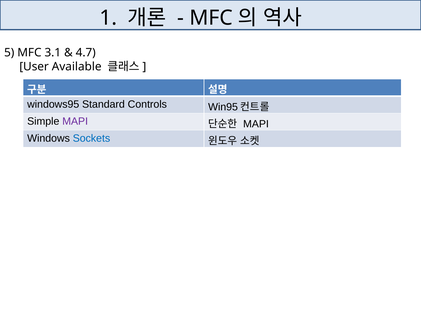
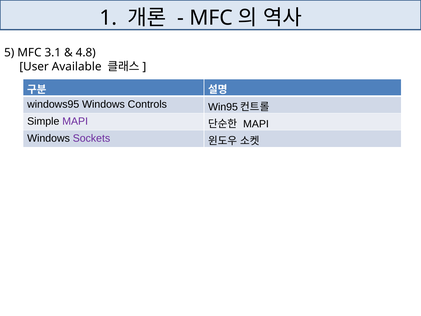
4.7: 4.7 -> 4.8 (86, 53)
windows95 Standard: Standard -> Windows (103, 104)
Sockets colour: blue -> purple (91, 138)
